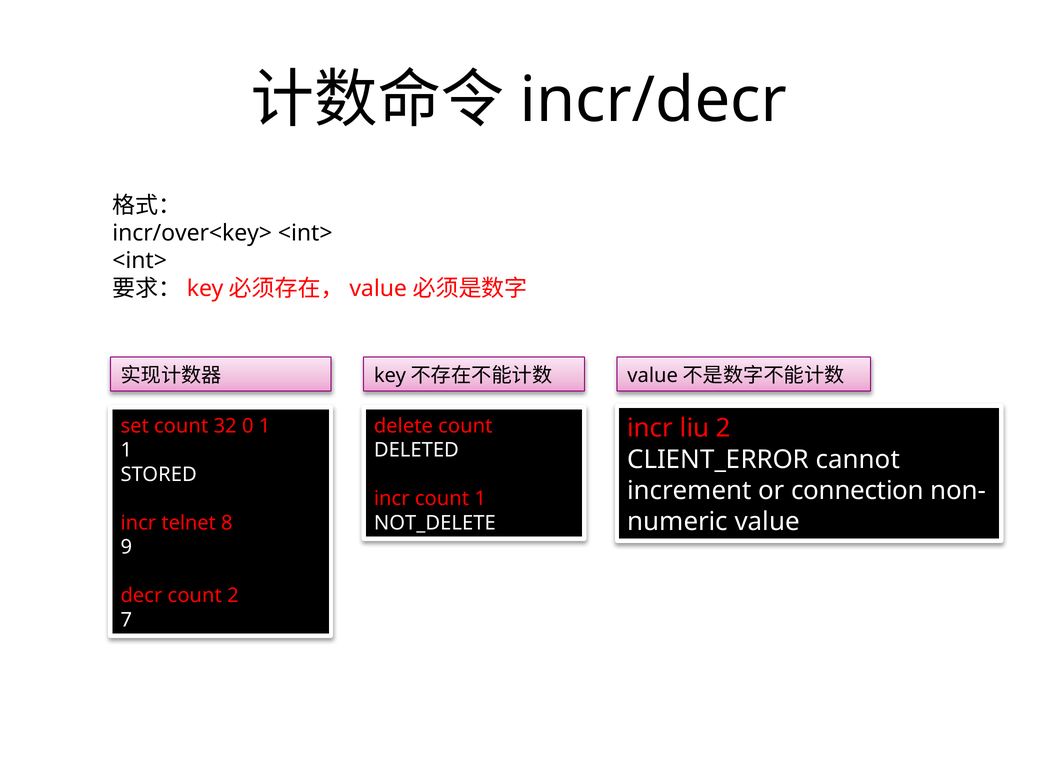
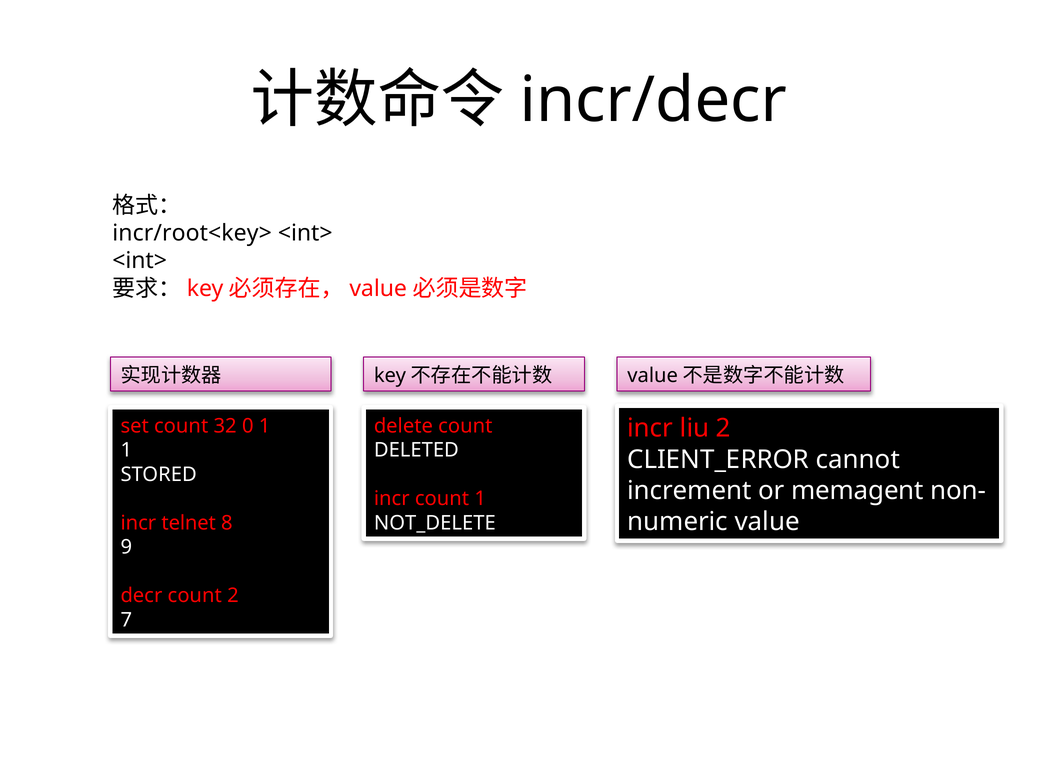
incr/over<key>: incr/over<key> -> incr/root<key> (192, 233)
connection: connection -> memagent (858, 490)
